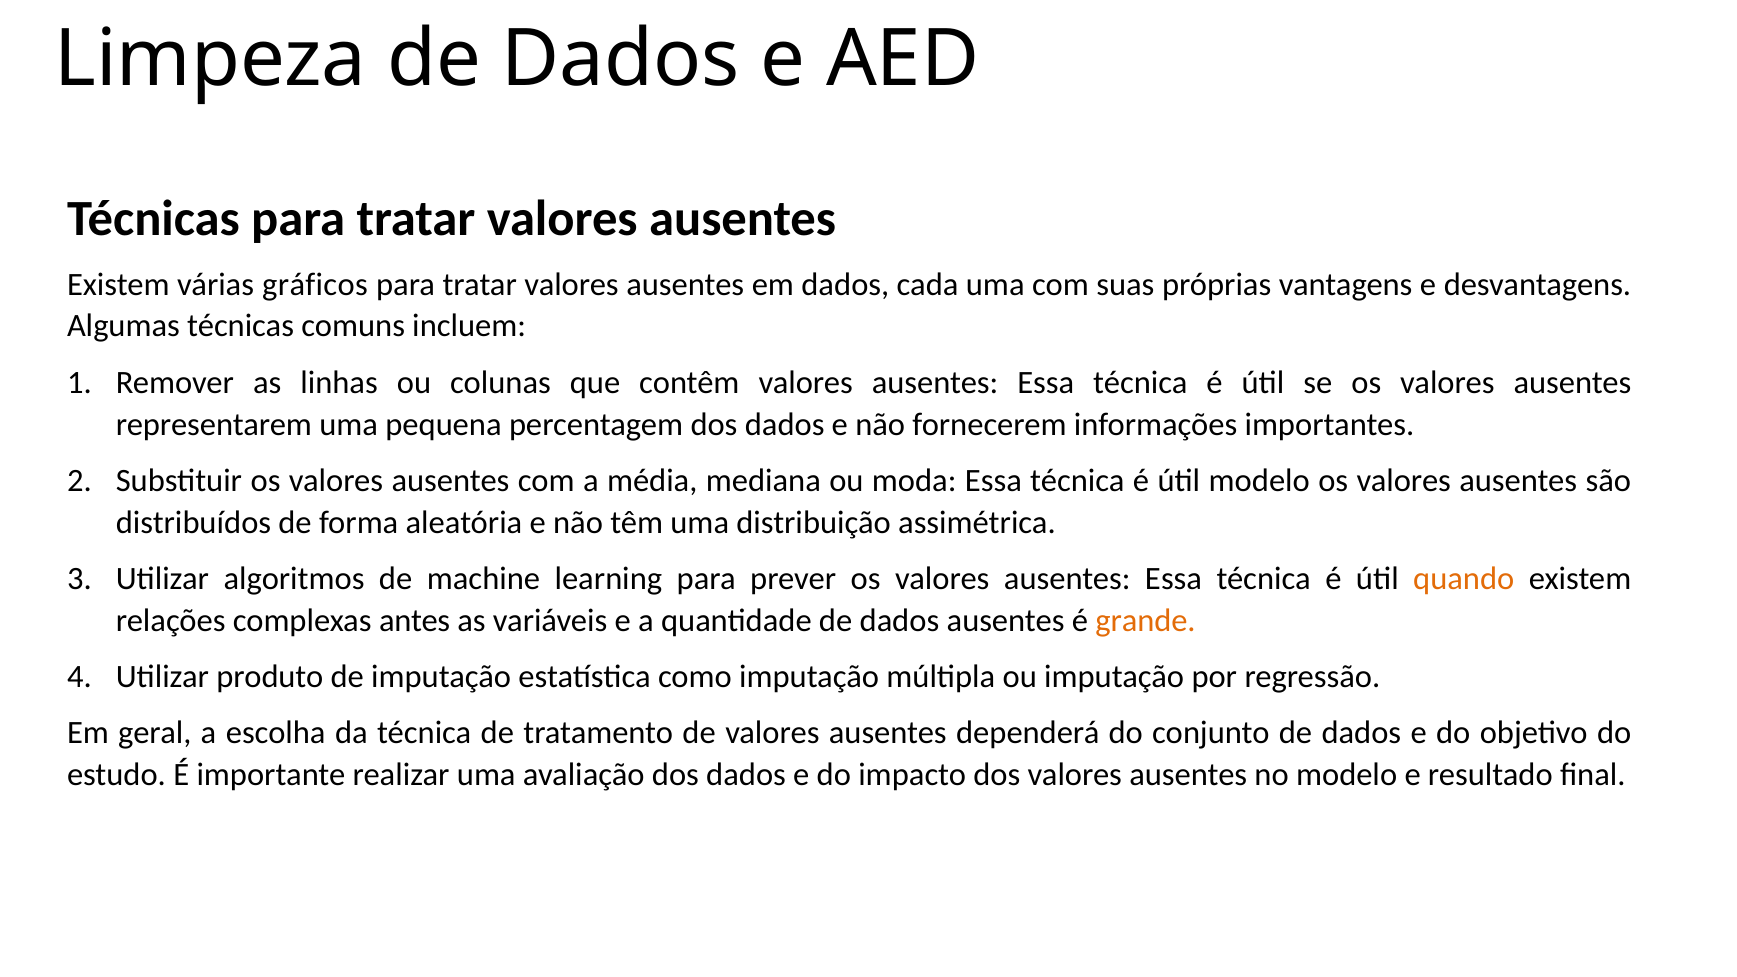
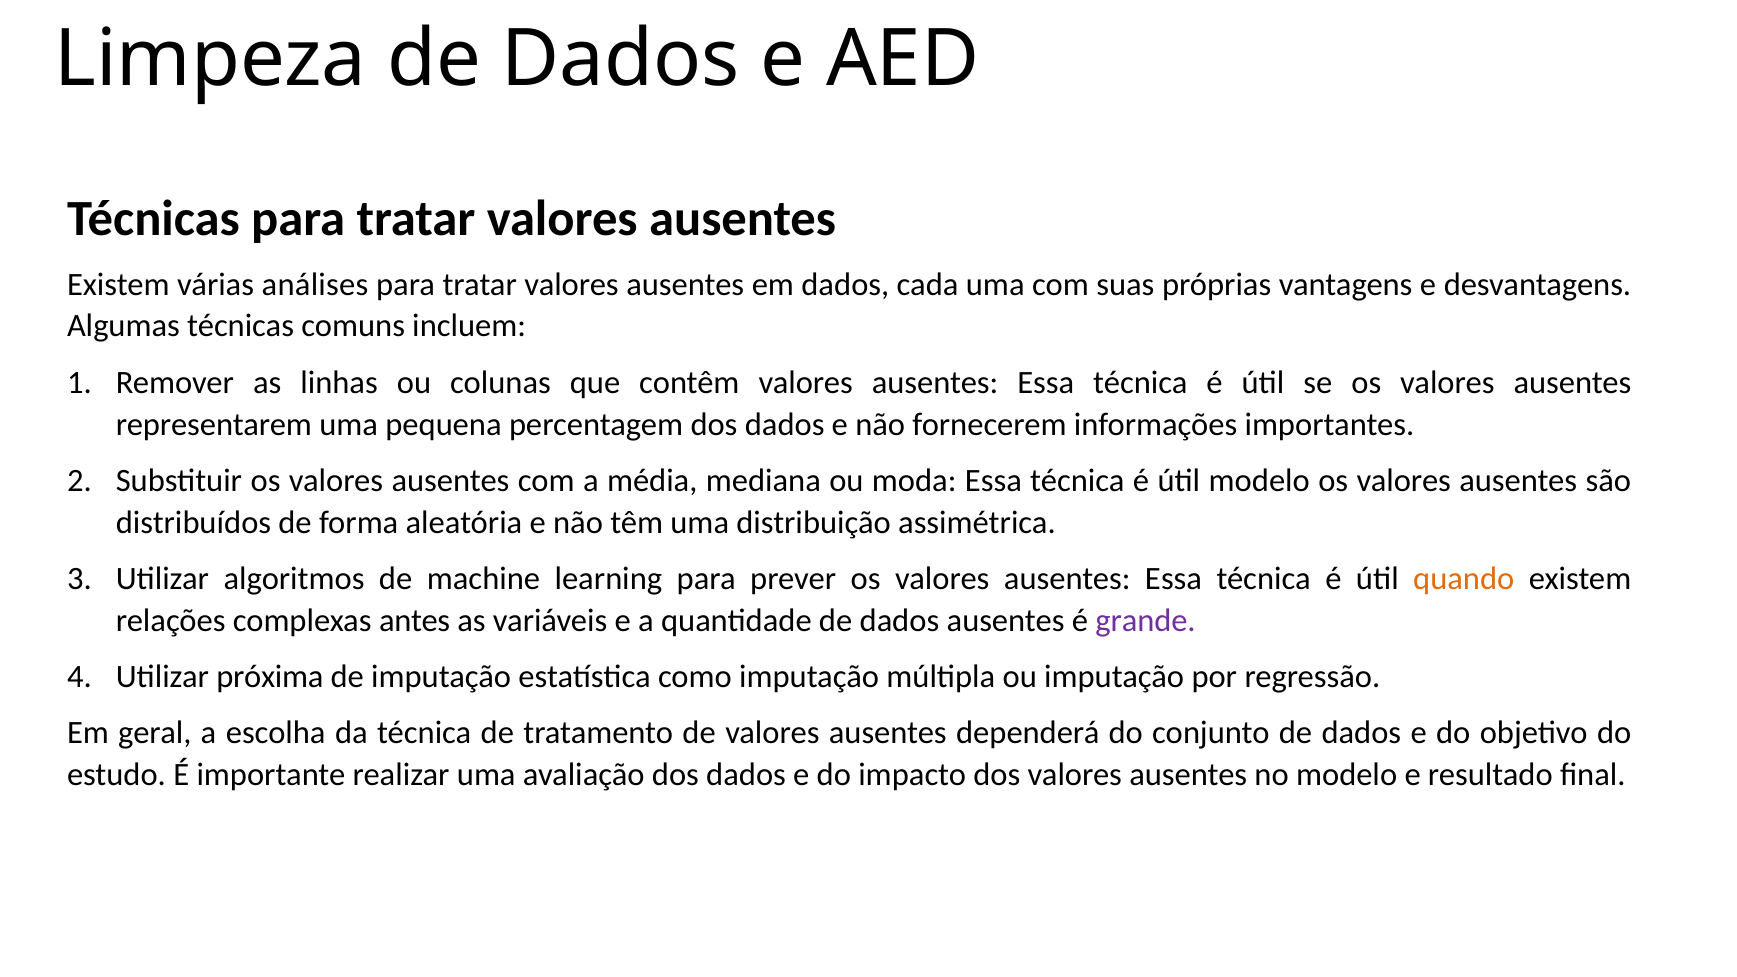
gráficos: gráficos -> análises (315, 284)
grande colour: orange -> purple (1145, 620)
produto: produto -> próxima (270, 677)
